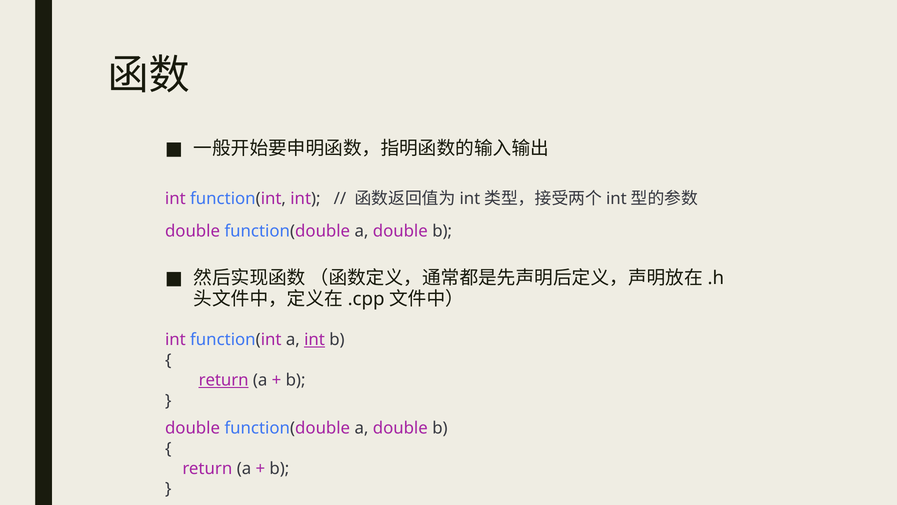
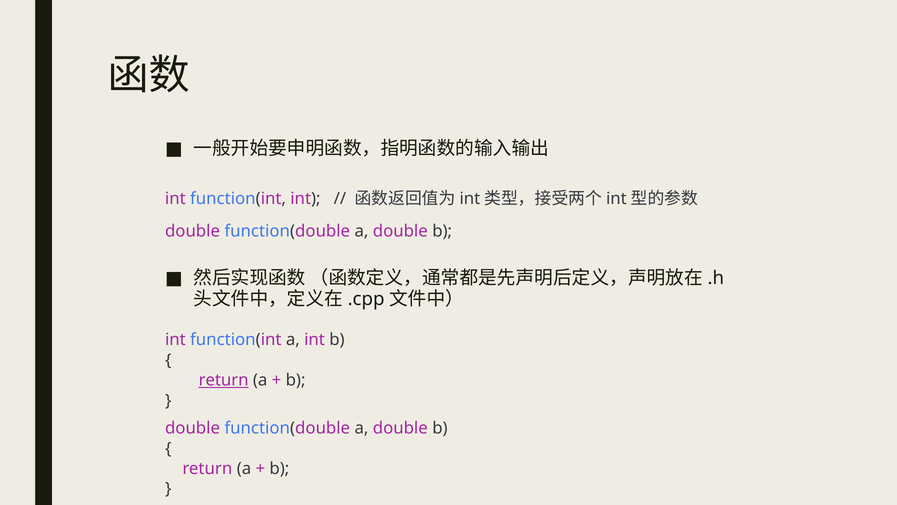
int underline: present -> none (315, 340)
